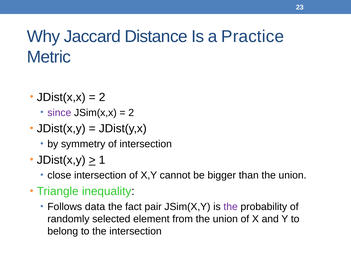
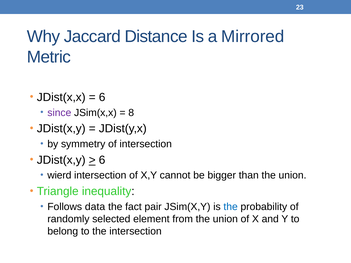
Practice: Practice -> Mirrored (253, 37)
2: 2 -> 6 (102, 97)
2: 2 -> 8 (131, 113)
1: 1 -> 6 (102, 160)
close: close -> wierd (59, 176)
the colour: purple -> blue (231, 207)
